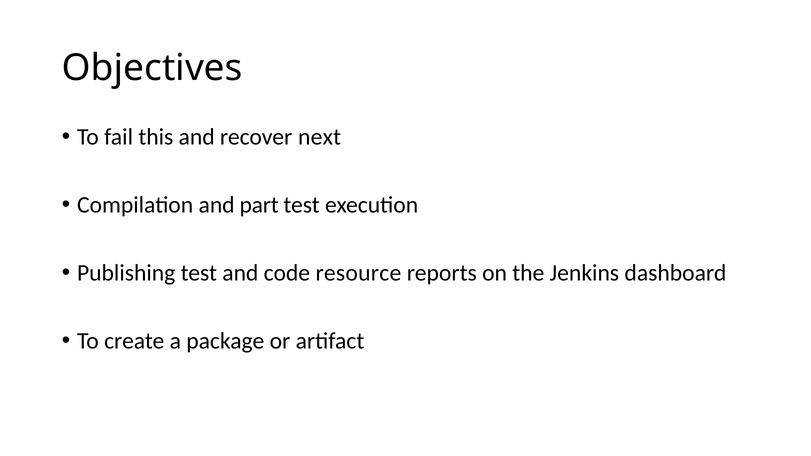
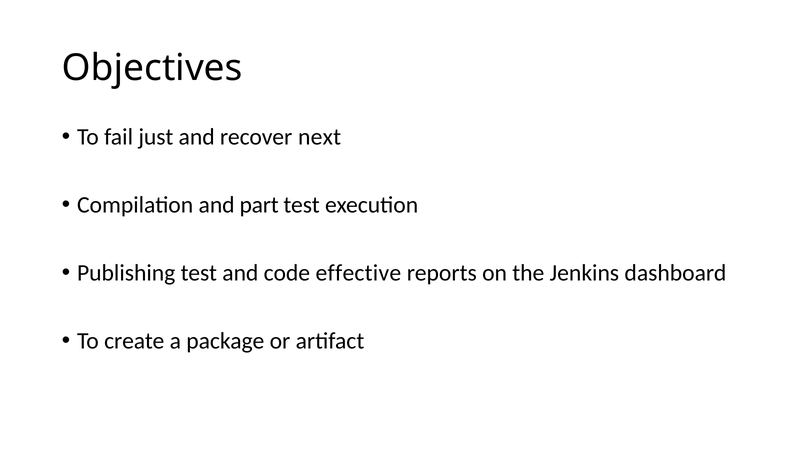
this: this -> just (156, 137)
resource: resource -> effective (358, 273)
